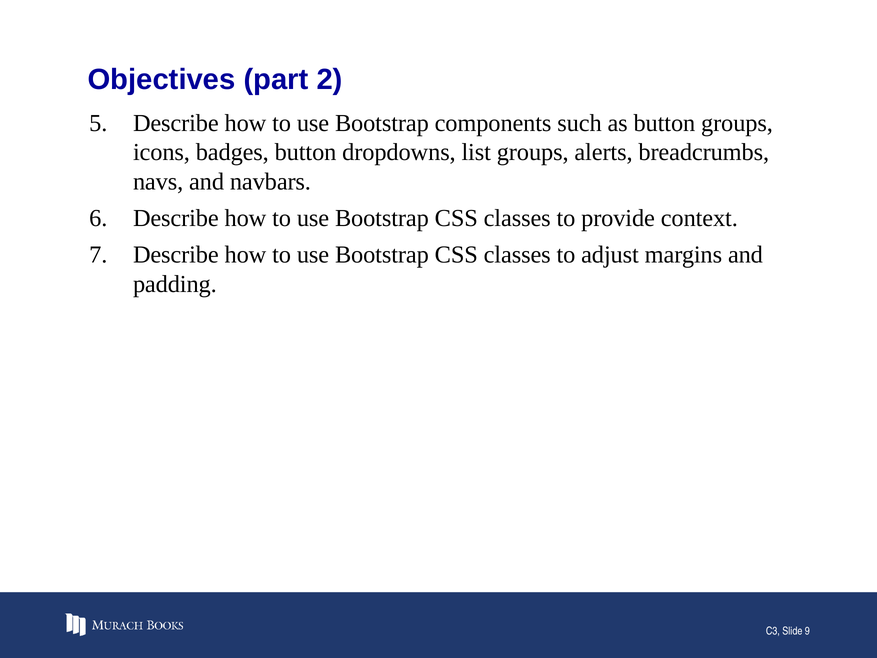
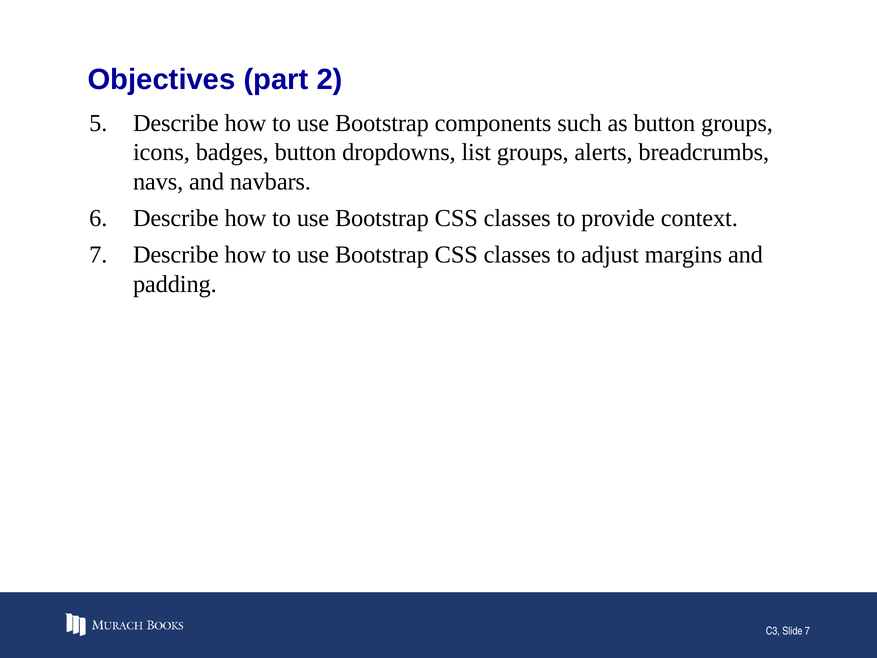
Slide 9: 9 -> 7 (807, 631)
